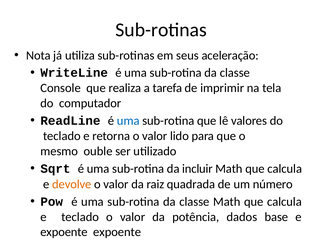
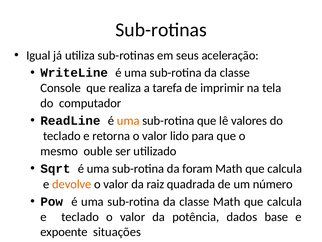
Nota: Nota -> Igual (38, 55)
uma colour: blue -> orange (128, 120)
incluir: incluir -> foram (197, 168)
expoente expoente: expoente -> situações (117, 232)
